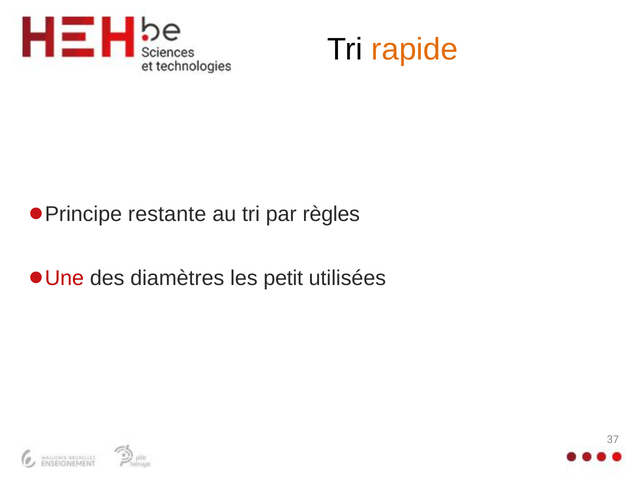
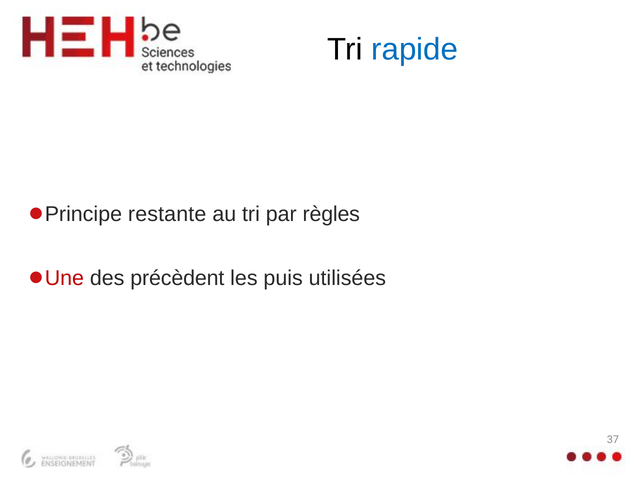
rapide colour: orange -> blue (415, 50)
diamètres: diamètres -> précèdent (177, 279)
petit: petit -> puis (283, 279)
